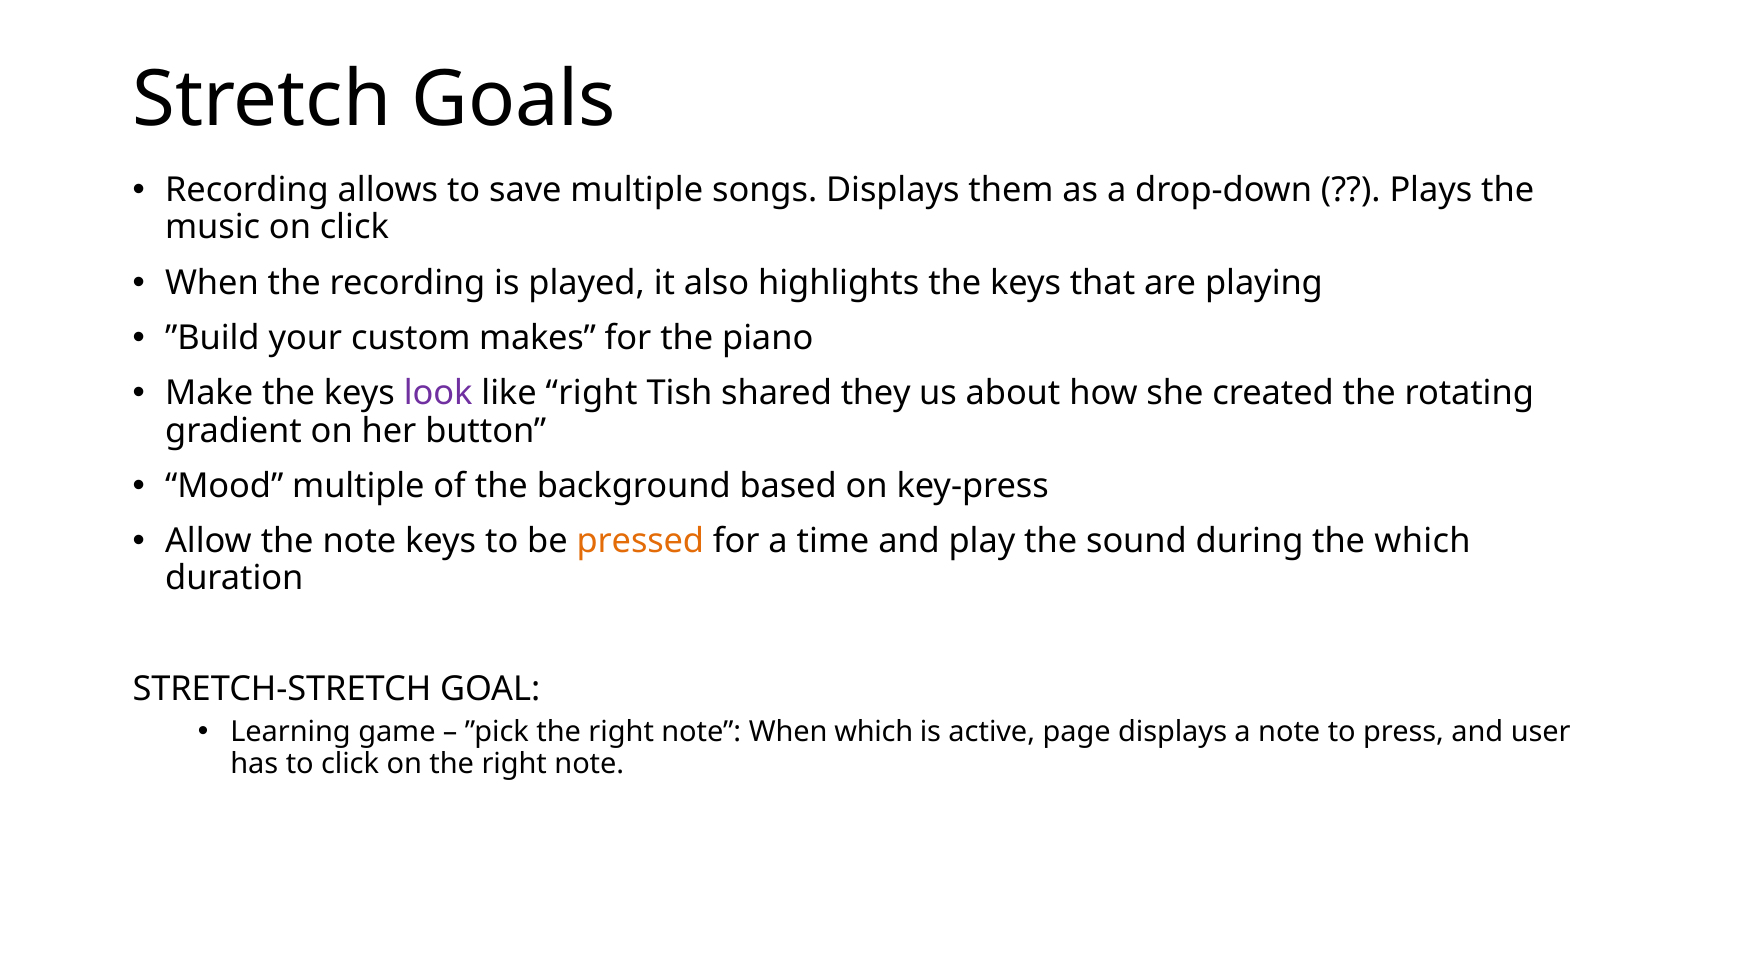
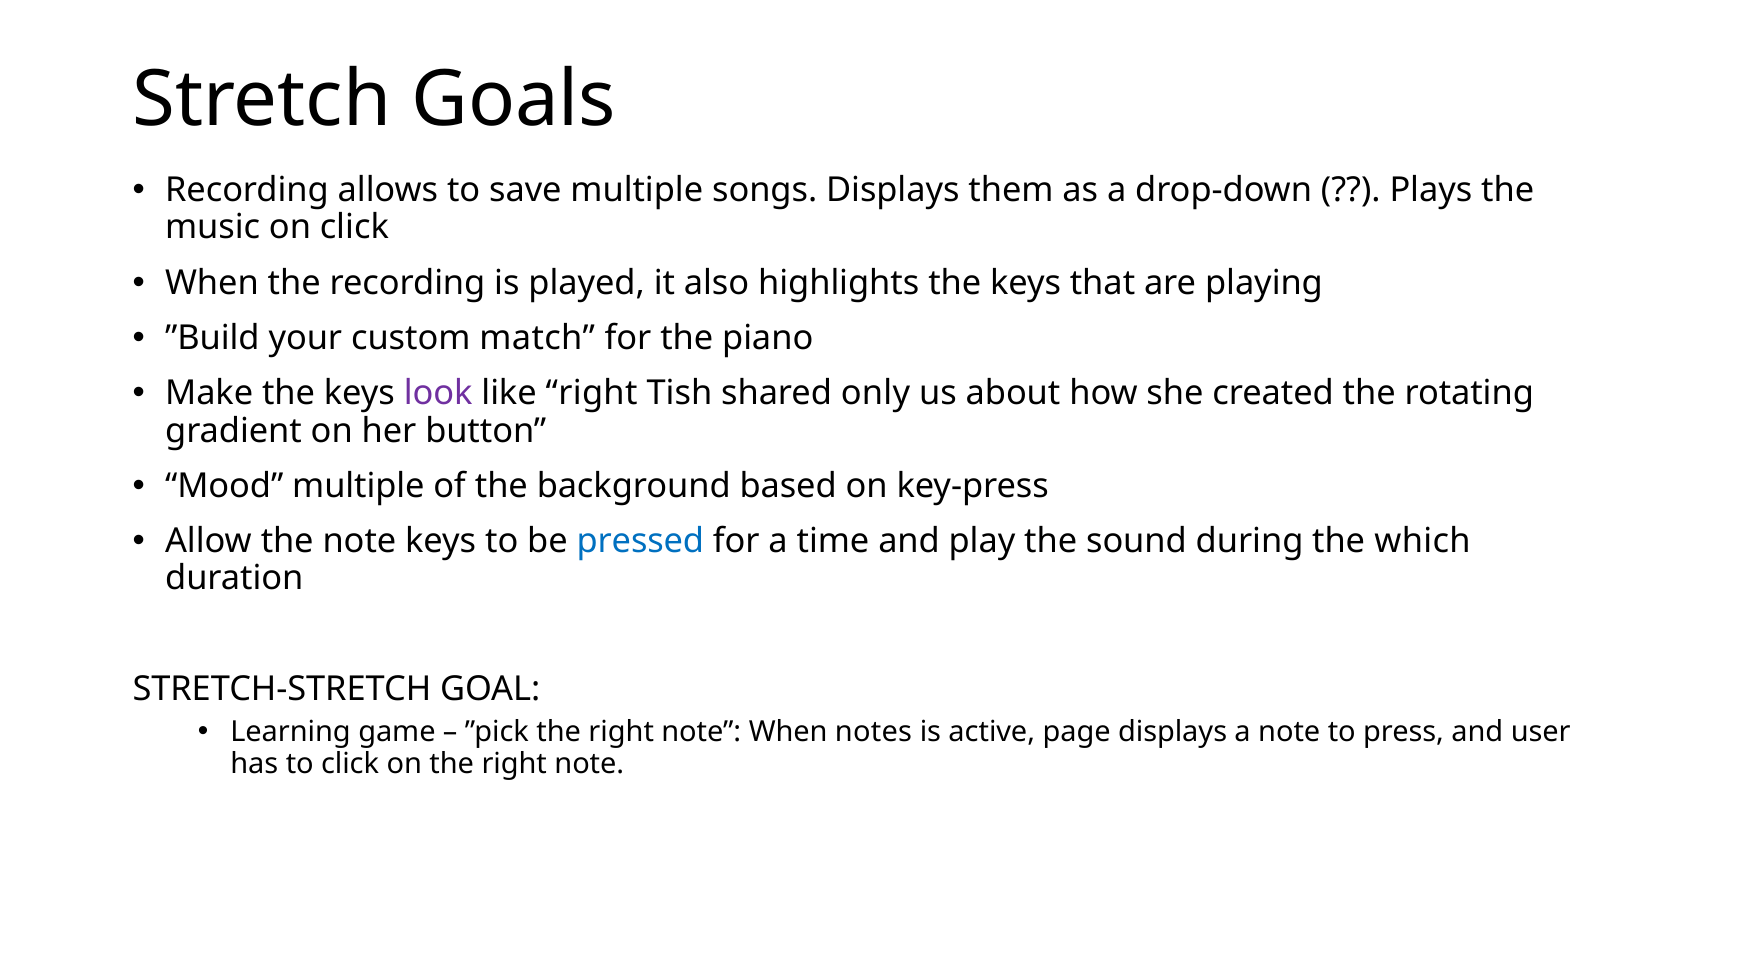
makes: makes -> match (537, 338)
they: they -> only (875, 394)
pressed colour: orange -> blue (640, 541)
When which: which -> notes (874, 732)
